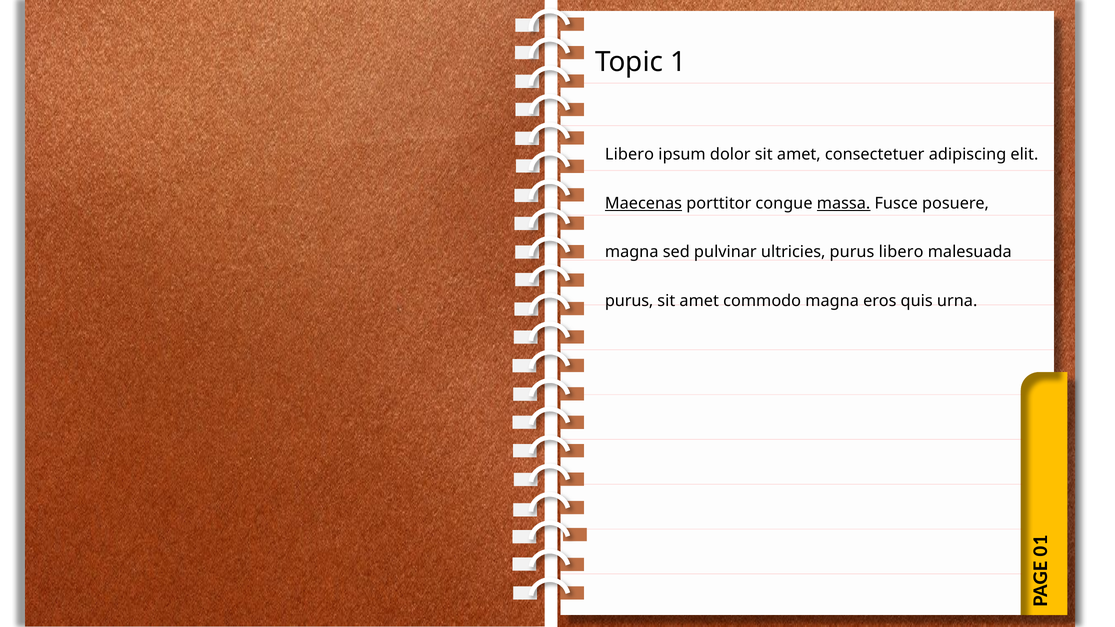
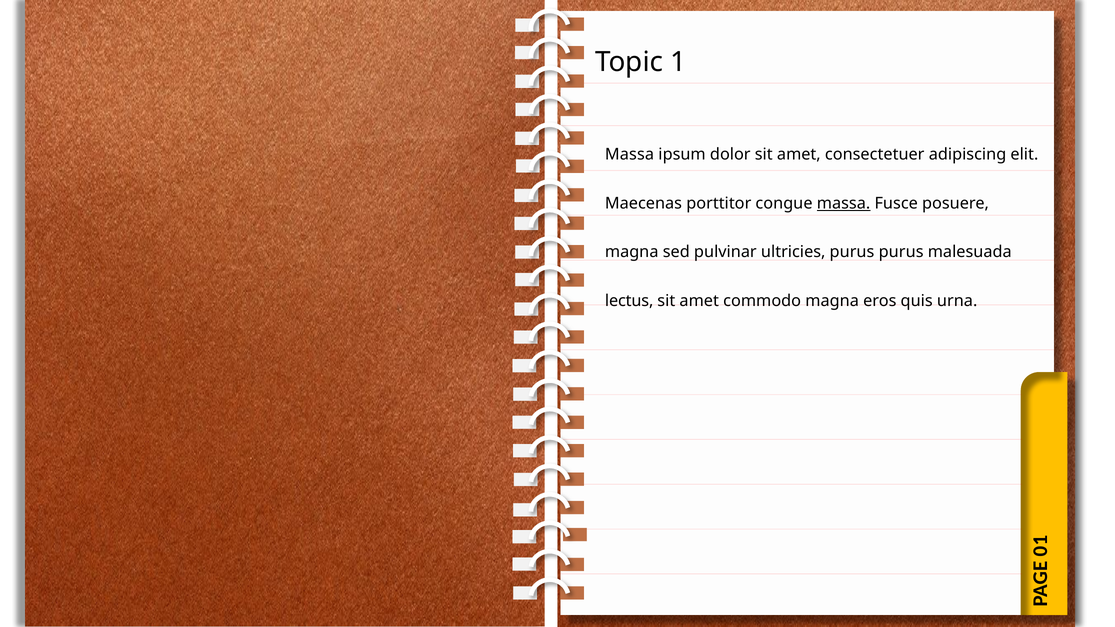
Libero: Libero -> Massa (630, 155)
Maecenas underline: present -> none (644, 203)
purus libero: libero -> purus (901, 252)
purus: purus -> lectus (629, 301)
